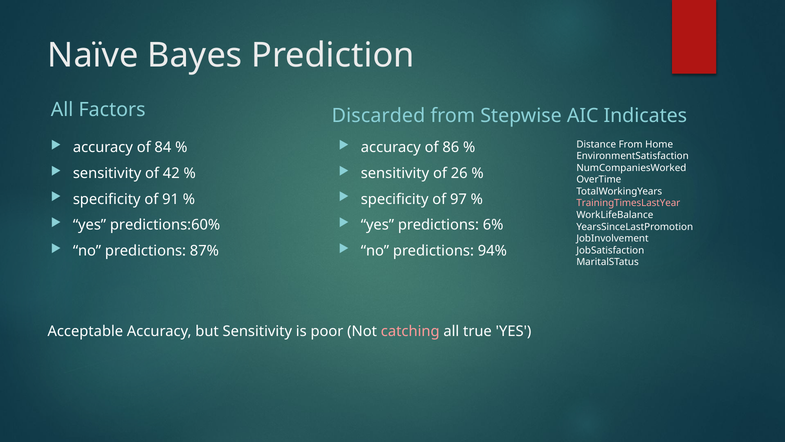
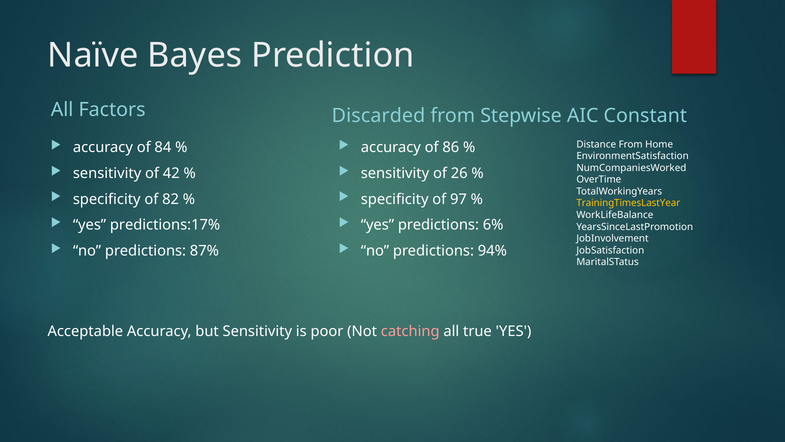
Indicates: Indicates -> Constant (645, 116)
91: 91 -> 82 (171, 199)
TrainingTimesLastYear colour: pink -> yellow (628, 203)
predictions:60%: predictions:60% -> predictions:17% (165, 225)
